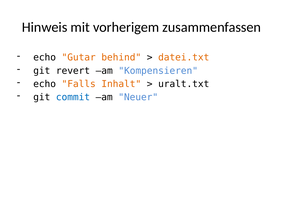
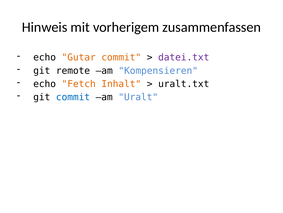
Gutar behind: behind -> commit (121, 57)
datei.txt colour: orange -> purple (184, 57)
revert: revert -> remote (73, 70)
Falls: Falls -> Fetch (79, 84)
Neuer: Neuer -> Uralt (138, 97)
